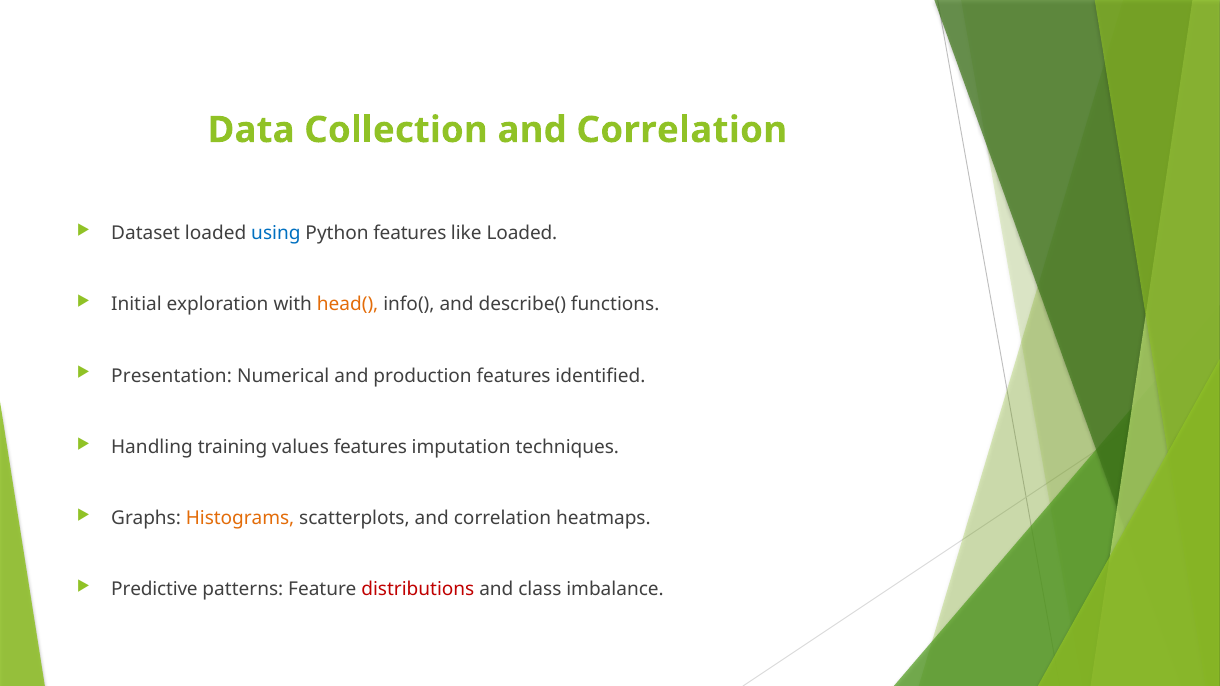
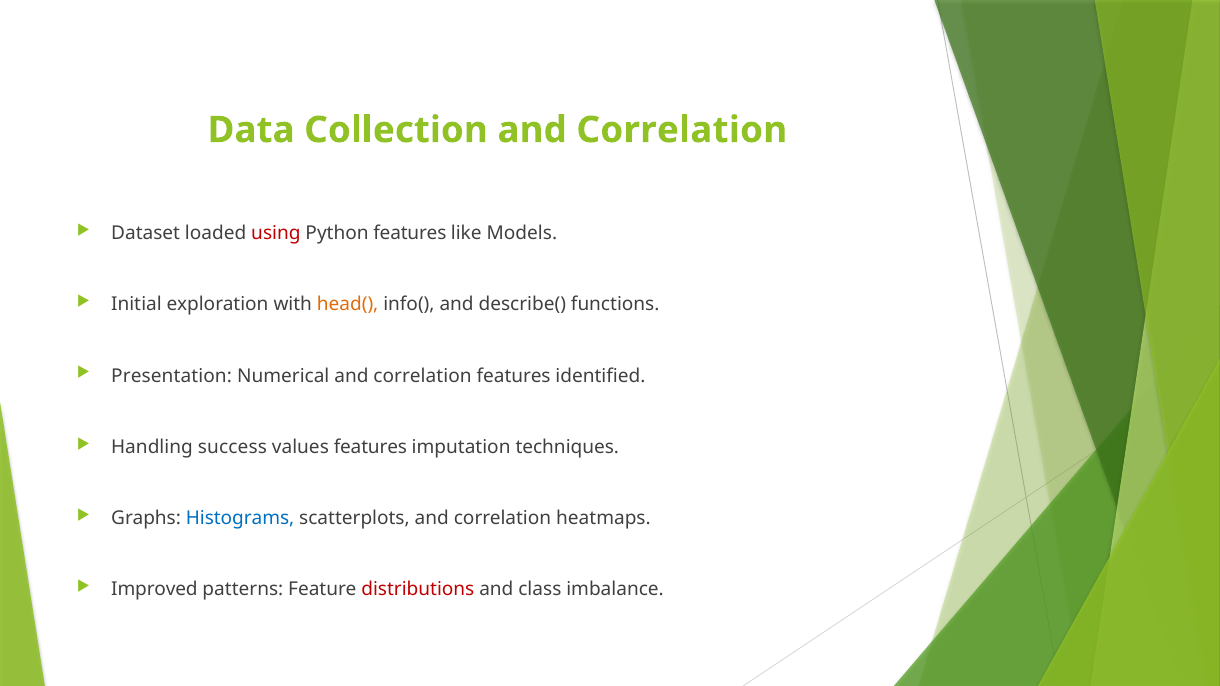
using colour: blue -> red (276, 234)
like Loaded: Loaded -> Models (522, 234)
Numerical and production: production -> correlation (423, 376)
training: training -> success (232, 447)
Histograms colour: orange -> blue (240, 518)
Predictive: Predictive -> Improved (154, 589)
